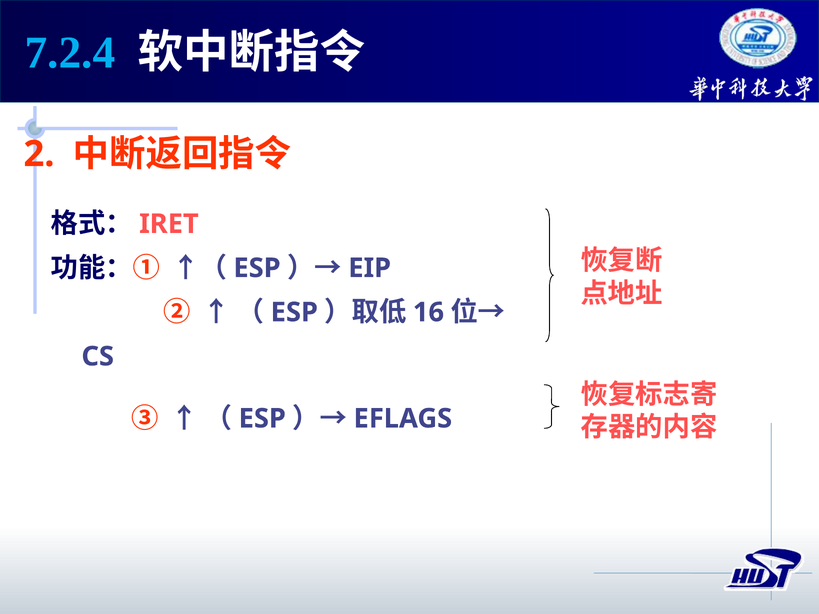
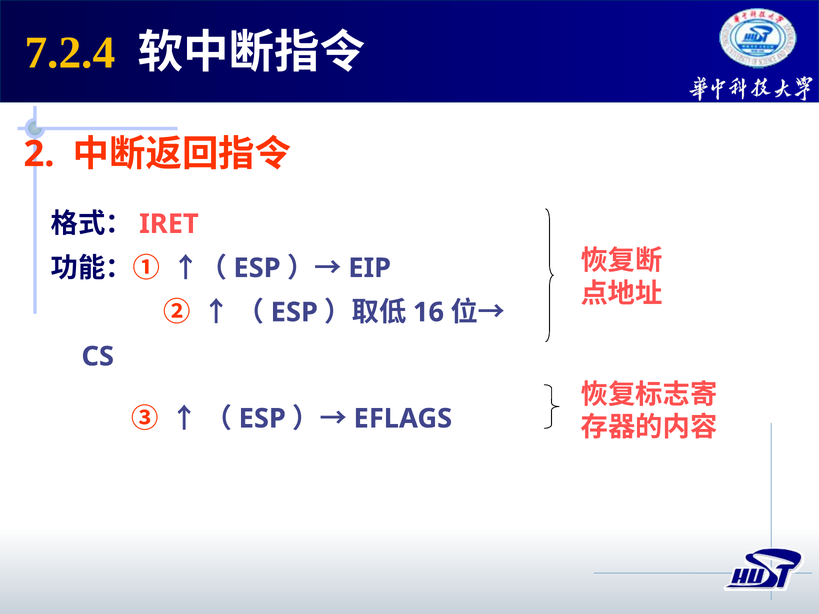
7.2.4 colour: light blue -> yellow (70, 53)
